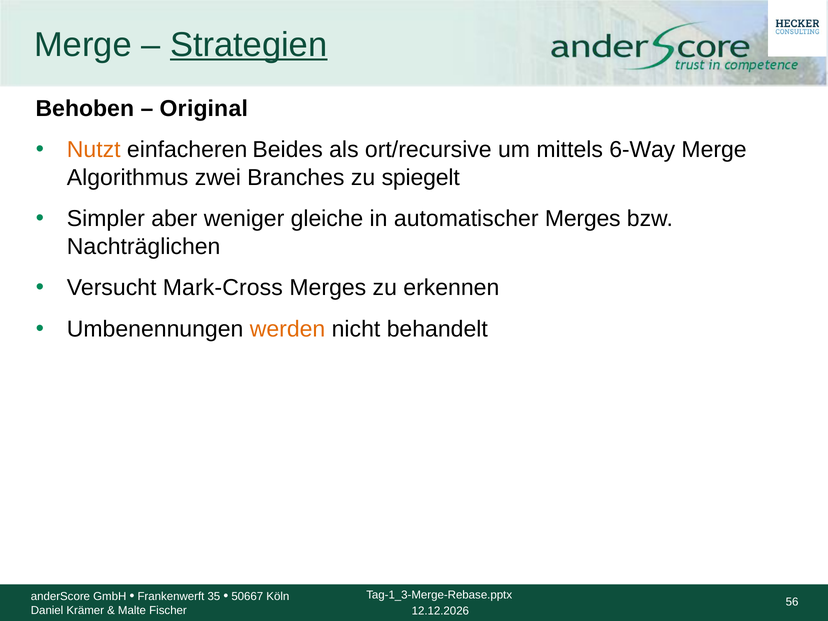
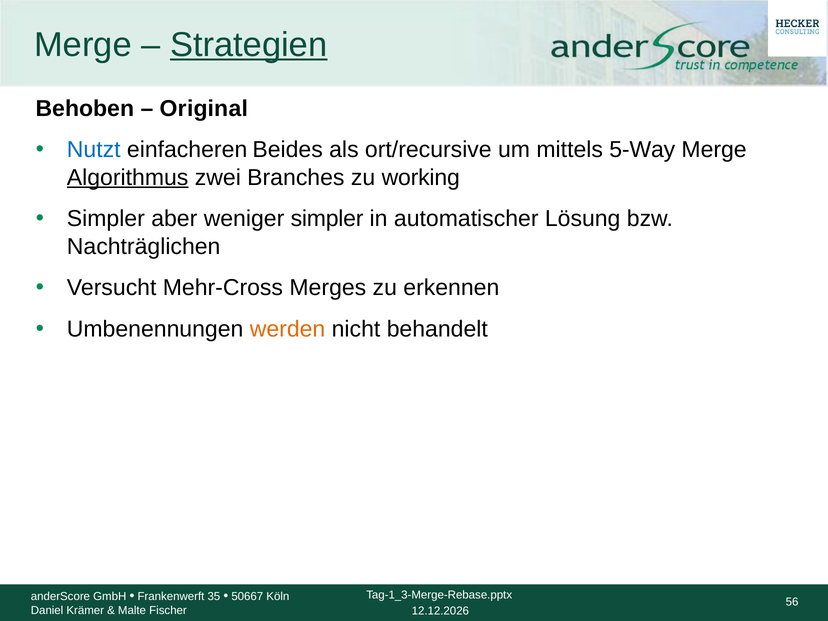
Nutzt colour: orange -> blue (94, 150)
6-Way: 6-Way -> 5-Way (642, 150)
Algorithmus underline: none -> present (128, 177)
spiegelt: spiegelt -> working (421, 177)
weniger gleiche: gleiche -> simpler (327, 219)
automatischer Merges: Merges -> Lösung (583, 219)
Mark-Cross: Mark-Cross -> Mehr-Cross (223, 288)
